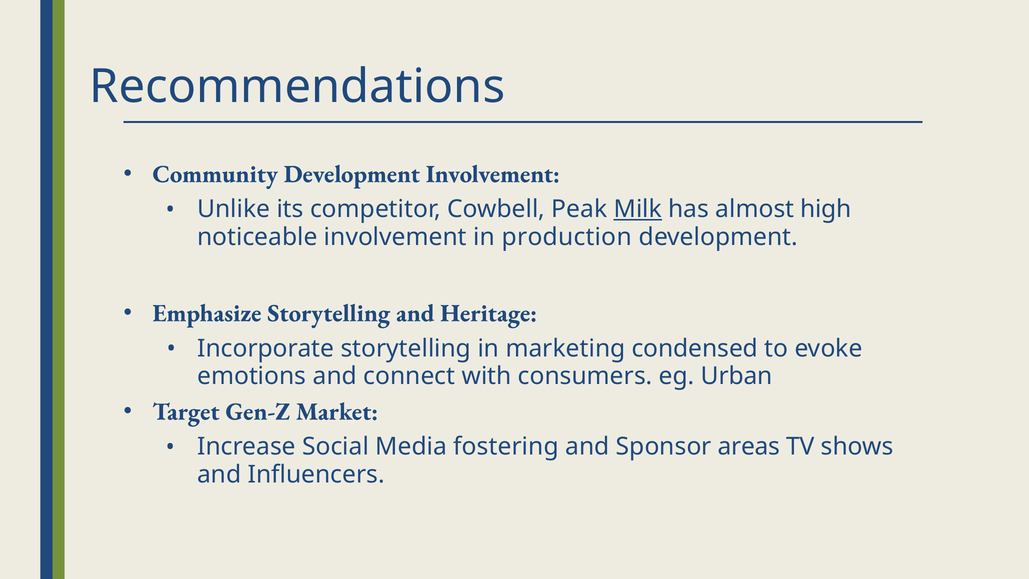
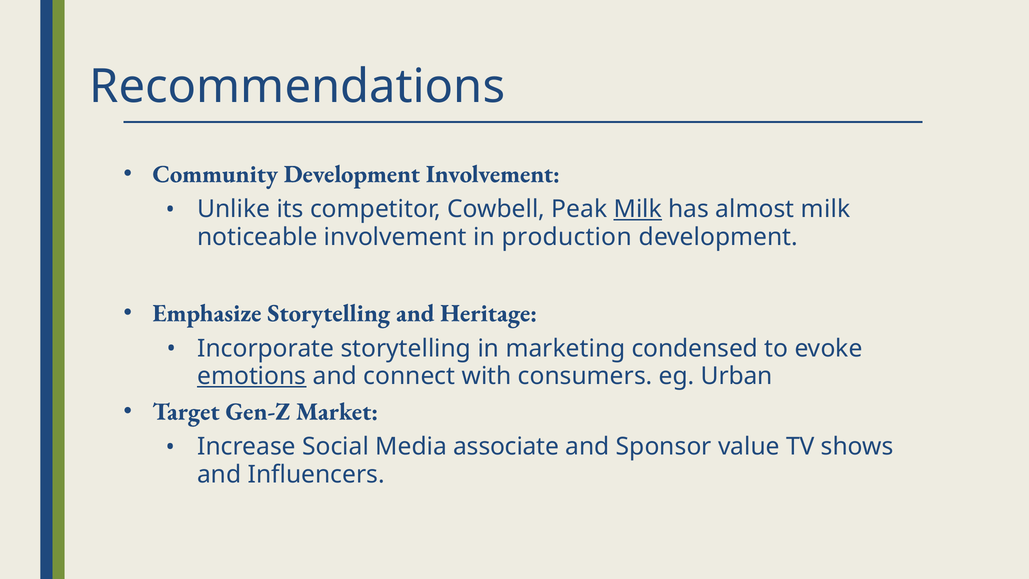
almost high: high -> milk (826, 209)
emotions underline: none -> present (252, 376)
fostering: fostering -> associate (506, 447)
areas: areas -> value (749, 447)
